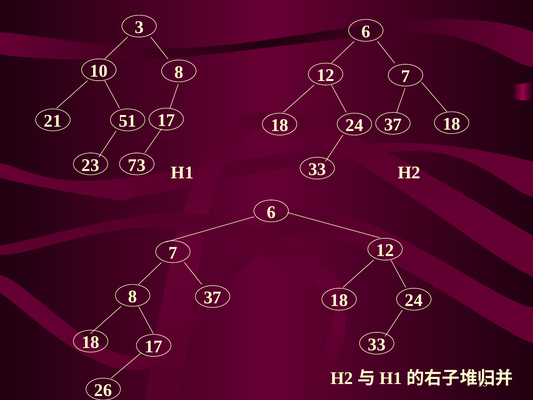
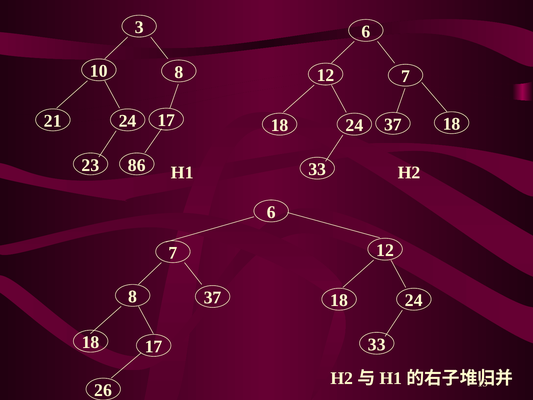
21 51: 51 -> 24 (128, 121)
73: 73 -> 86 (137, 165)
